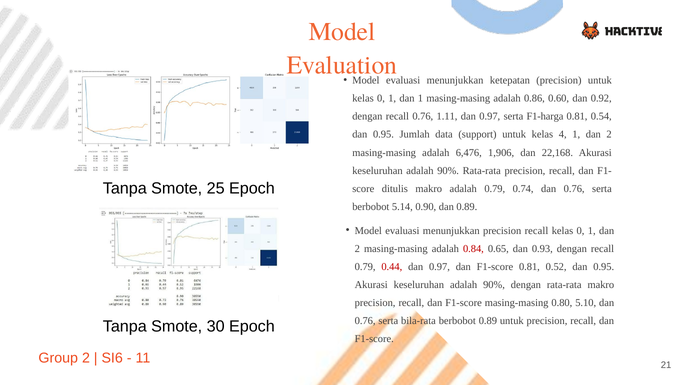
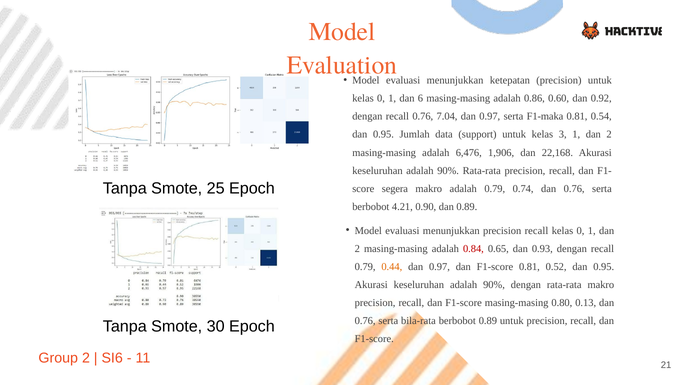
dan 1: 1 -> 6 (420, 98)
1.11: 1.11 -> 7.04 (447, 116)
F1-harga: F1-harga -> F1-maka (545, 116)
4: 4 -> 3 (563, 134)
ditulis: ditulis -> segera (395, 189)
5.14: 5.14 -> 4.21 (402, 207)
0.44 colour: red -> orange (392, 267)
5.10: 5.10 -> 0.13 (586, 303)
